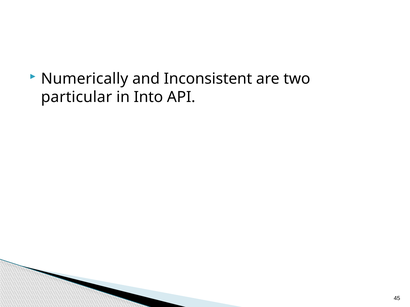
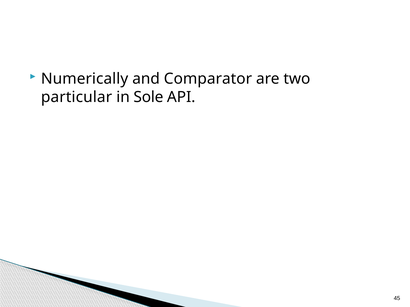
Inconsistent: Inconsistent -> Comparator (208, 79)
Into: Into -> Sole (148, 97)
